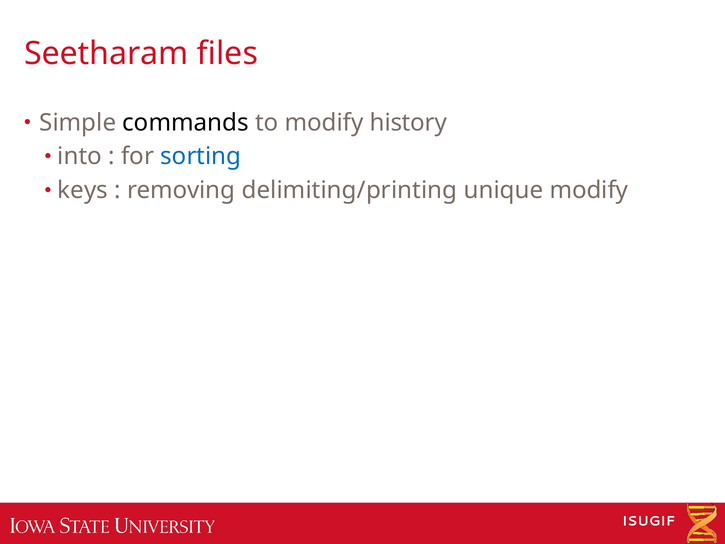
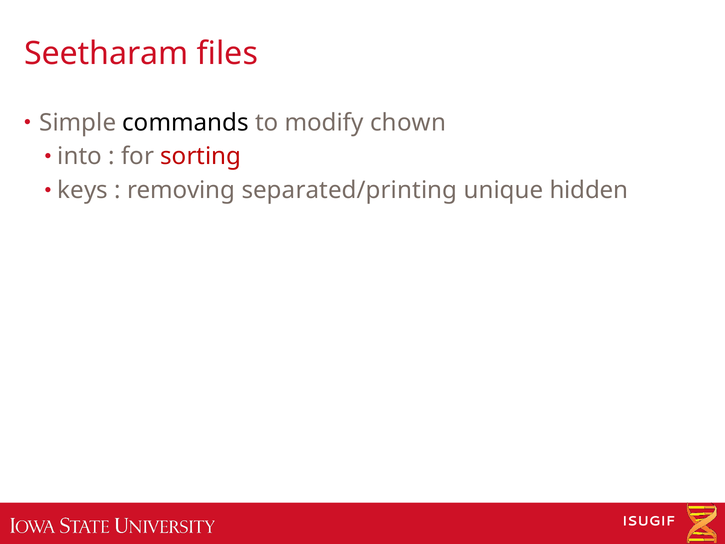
history: history -> chown (408, 123)
sorting colour: blue -> red (201, 156)
delimiting/printing: delimiting/printing -> separated/printing (349, 190)
unique modify: modify -> hidden (589, 190)
